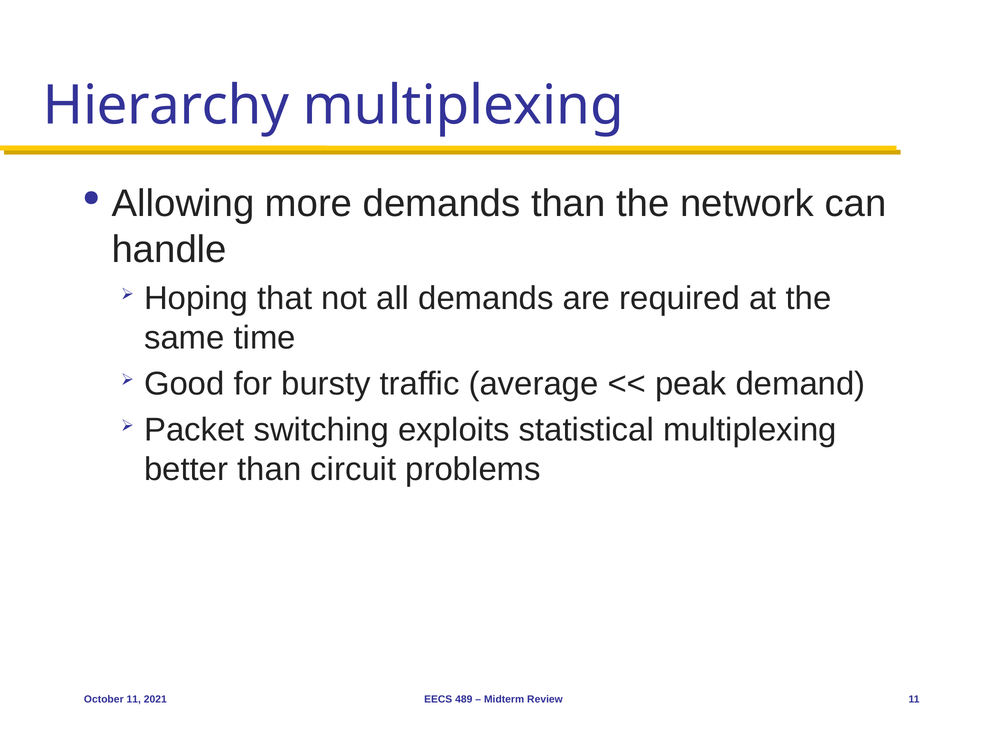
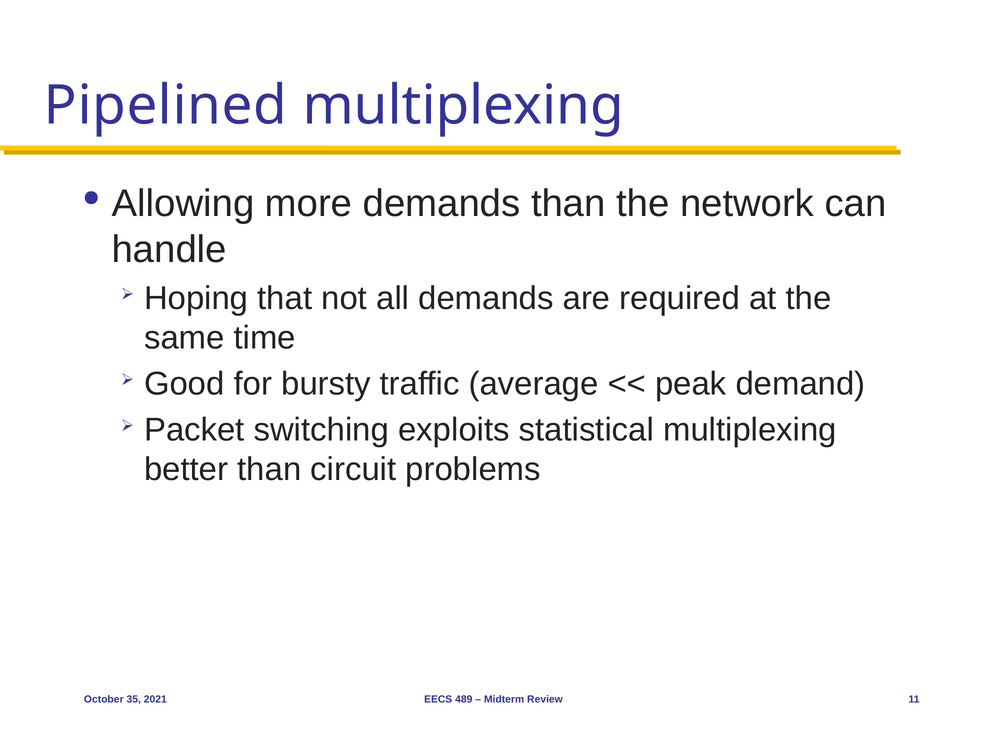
Hierarchy: Hierarchy -> Pipelined (165, 106)
October 11: 11 -> 35 (134, 700)
